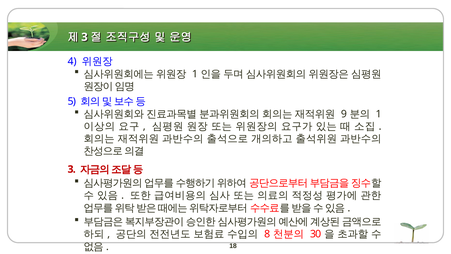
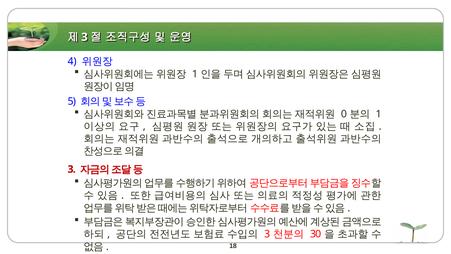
9: 9 -> 0 (344, 114)
8: 8 -> 3 (267, 234)
